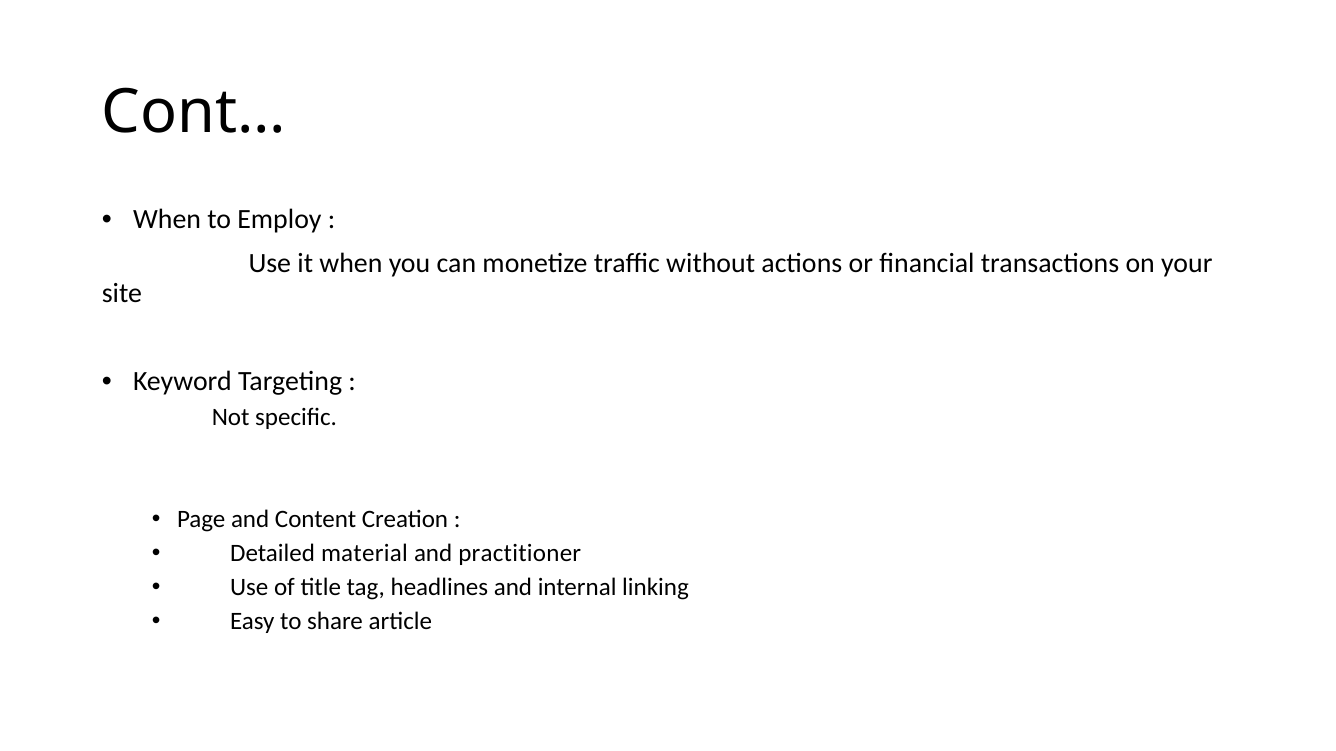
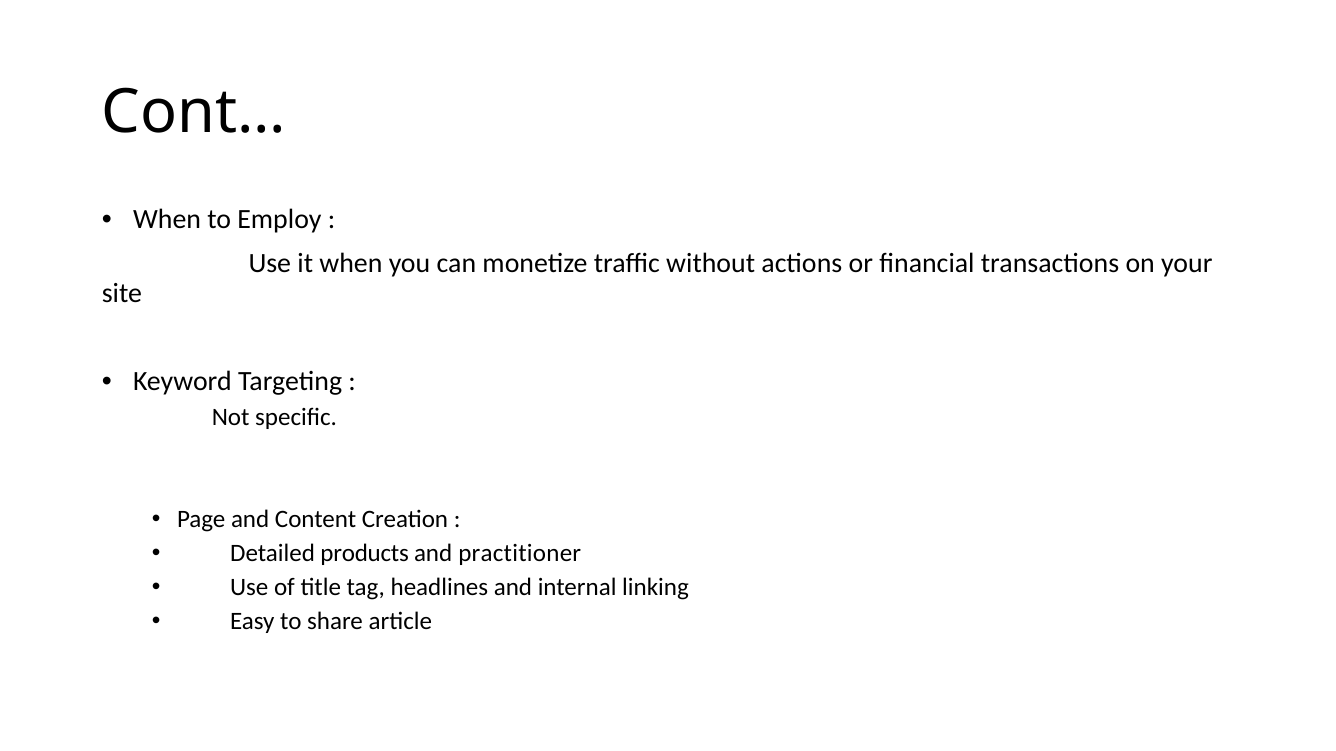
material: material -> products (365, 553)
